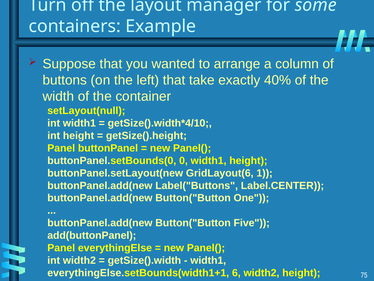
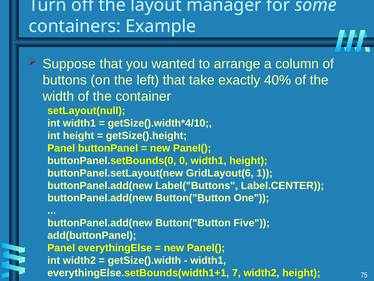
6: 6 -> 7 (236, 273)
